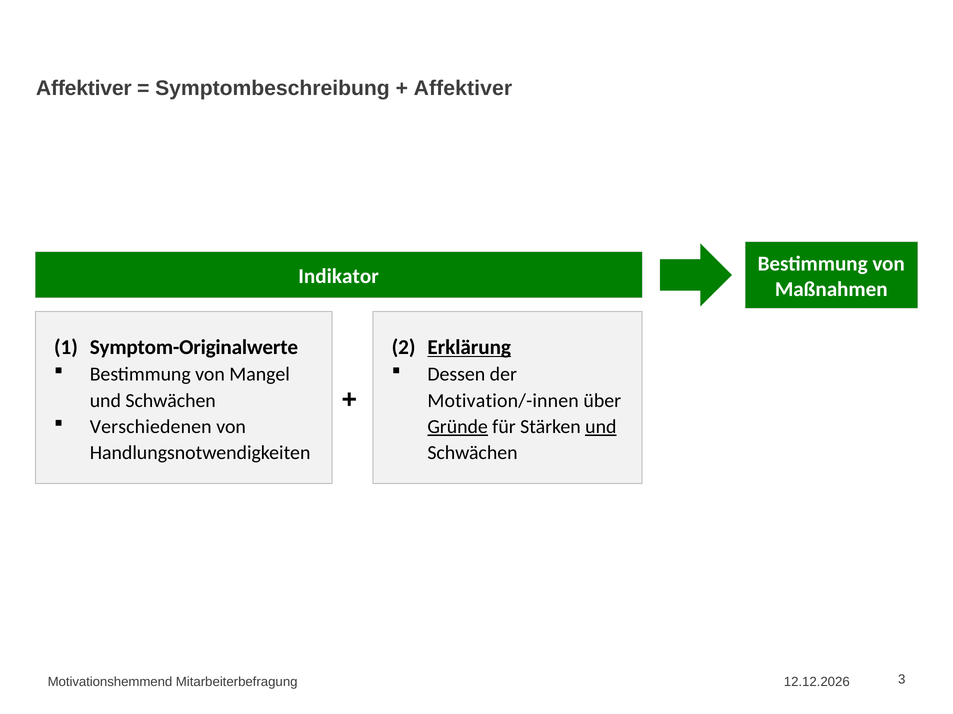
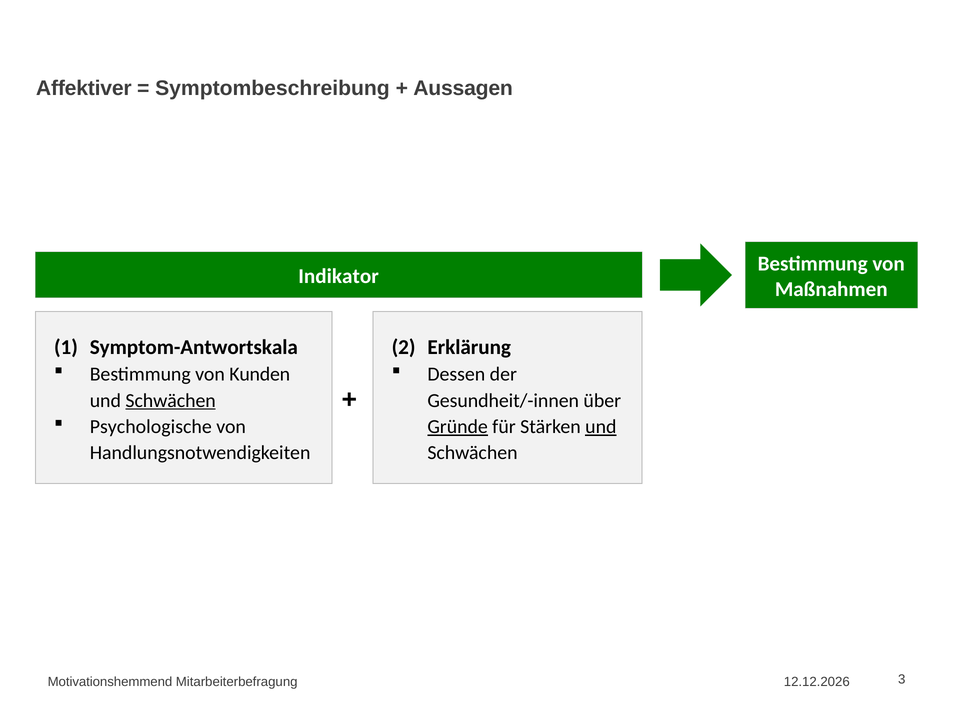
Affektiver: Affektiver -> Aussagen (463, 89)
Symptom-Originalwerte: Symptom-Originalwerte -> Symptom-Antwortskala (194, 348)
Erklärung underline: present -> none (469, 348)
Mangel: Mangel -> Kunden (260, 375)
Schwächen underline: none -> present (171, 401)
Motivation/-innen: Motivation/-innen -> Gesundheit/-innen (503, 401)
Verschiedenen: Verschiedenen -> Psychologische (151, 427)
